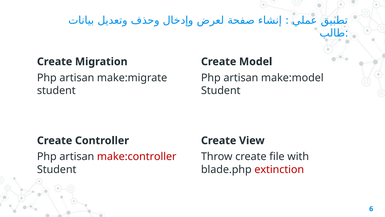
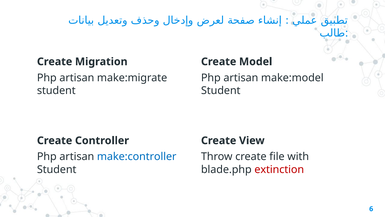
make:controller colour: red -> blue (137, 156)
